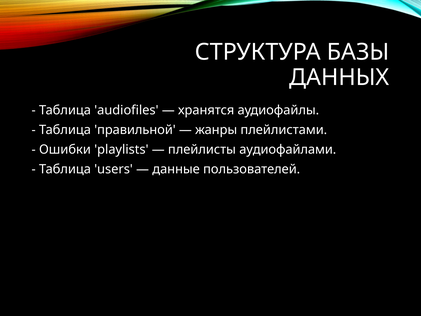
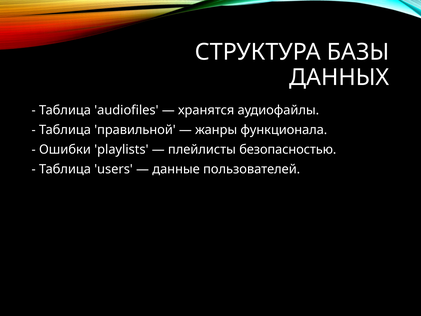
плейлистами: плейлистами -> функционала (284, 130)
аудиофайлами: аудиофайлами -> безопасностью (288, 149)
